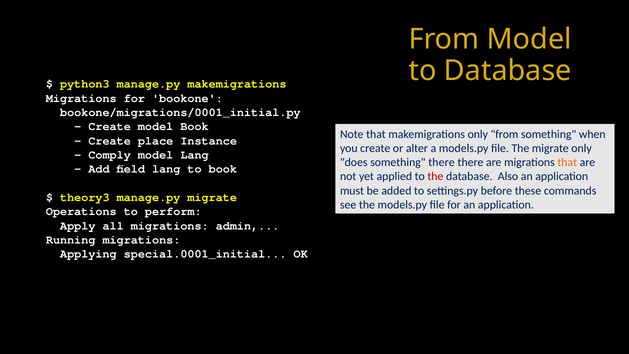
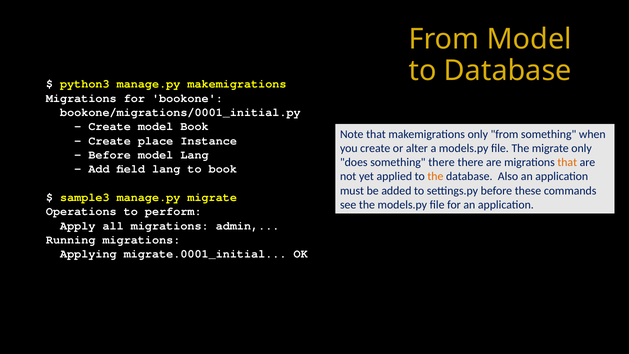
Comply: Comply -> Before (110, 155)
the colour: red -> orange (435, 177)
theory3: theory3 -> sample3 (85, 197)
special.0001_initial: special.0001_initial -> migrate.0001_initial (205, 254)
